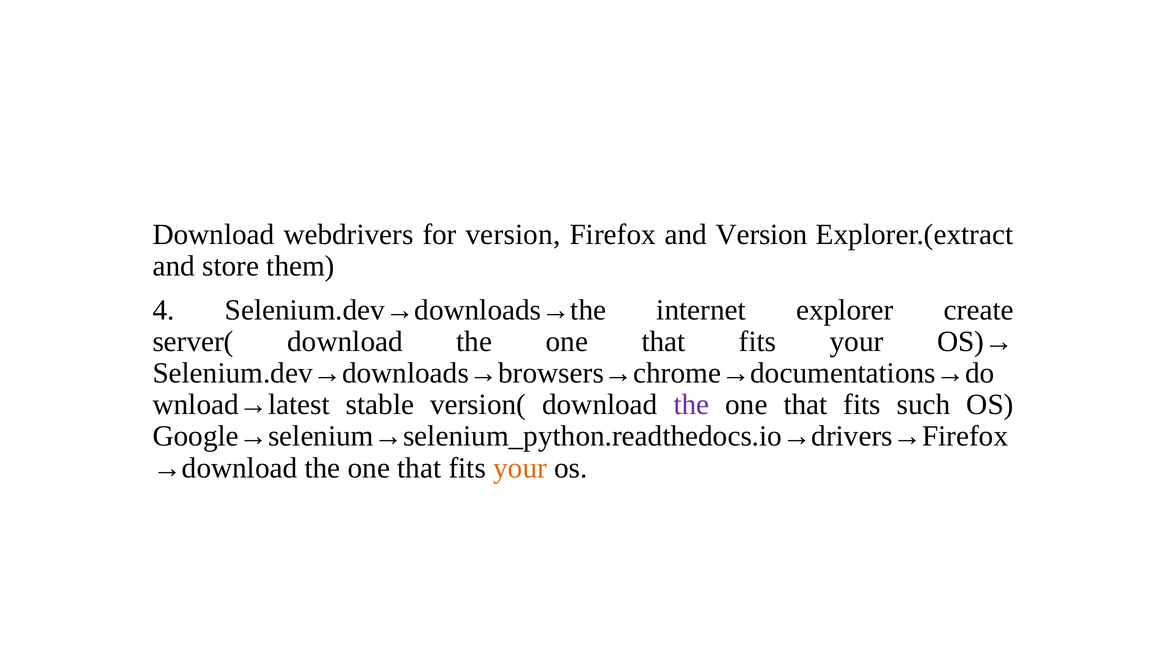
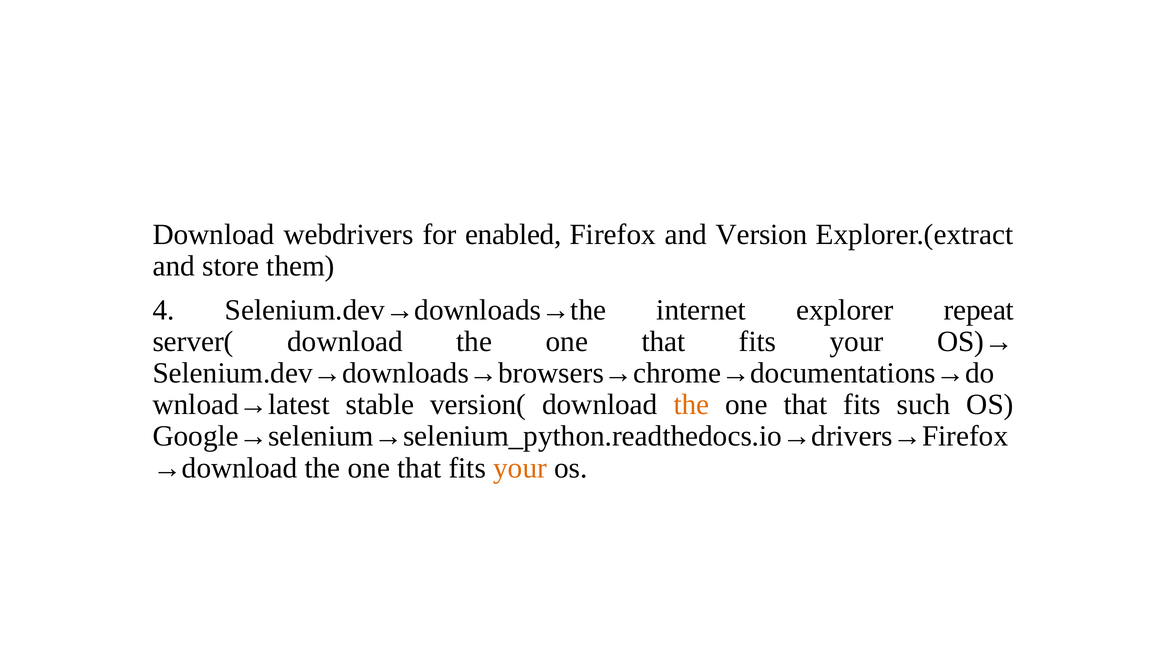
for version: version -> enabled (513, 234)
create: create -> repeat (979, 310)
the colour: purple -> orange (691, 405)
